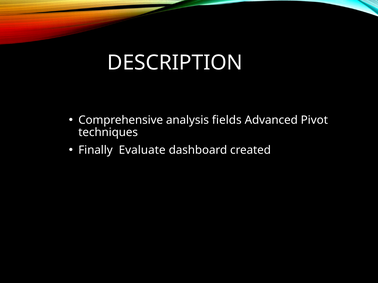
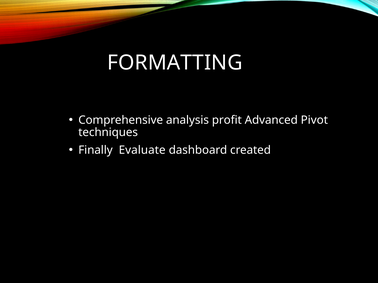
DESCRIPTION: DESCRIPTION -> FORMATTING (175, 63)
fields: fields -> profit (227, 120)
